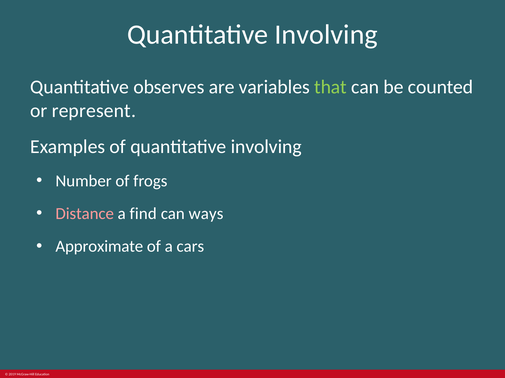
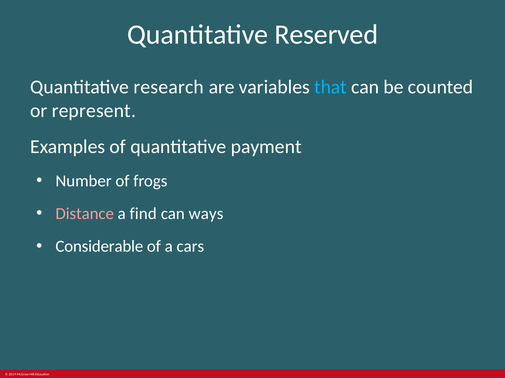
Involving: Involving -> Reserved (326, 35)
observes: observes -> research (169, 87)
that colour: light green -> light blue (331, 87)
of quantitative involving: involving -> payment (266, 147)
Approximate: Approximate -> Considerable (99, 247)
